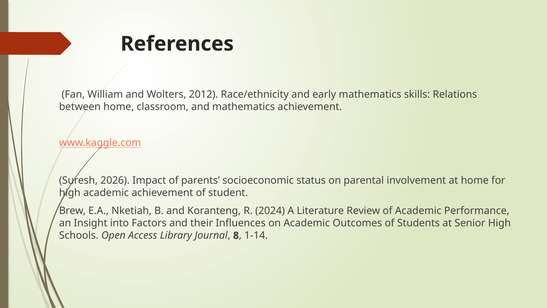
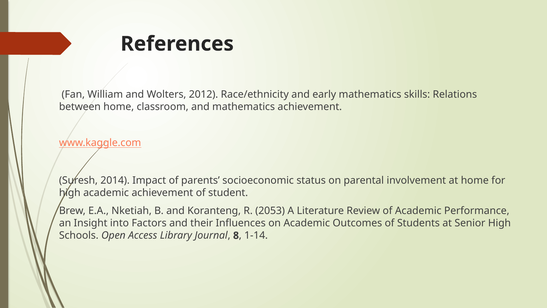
2026: 2026 -> 2014 (115, 180)
2024: 2024 -> 2053 (270, 211)
